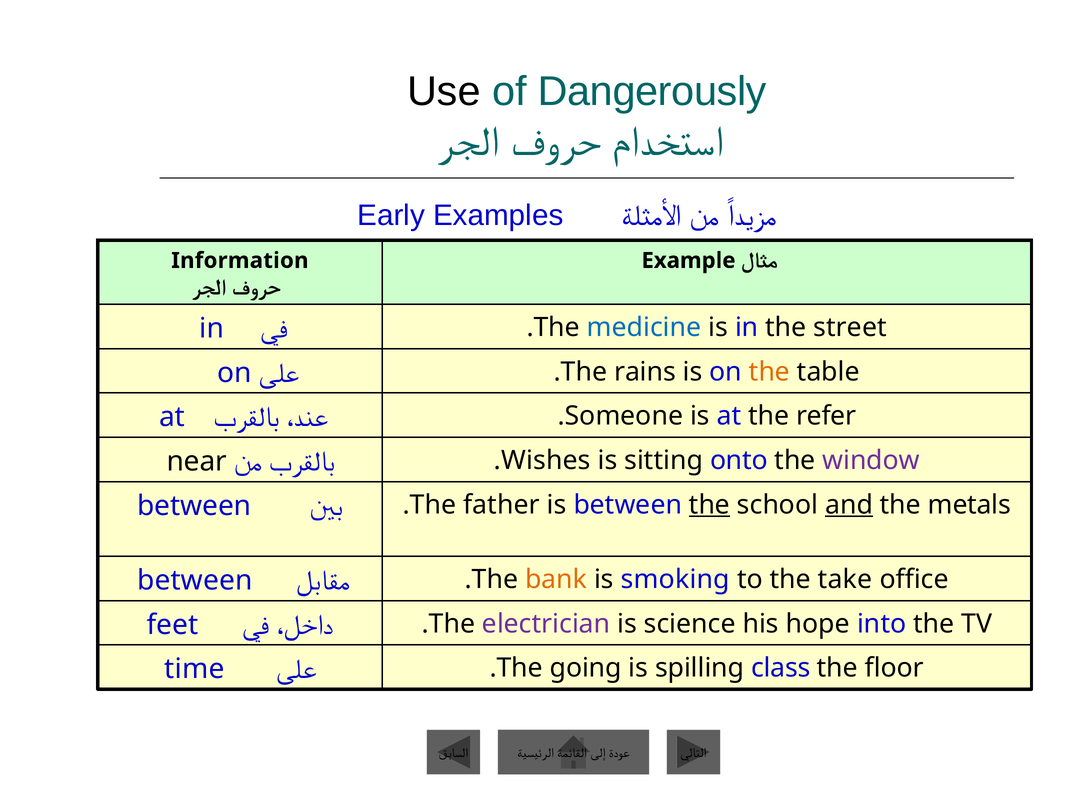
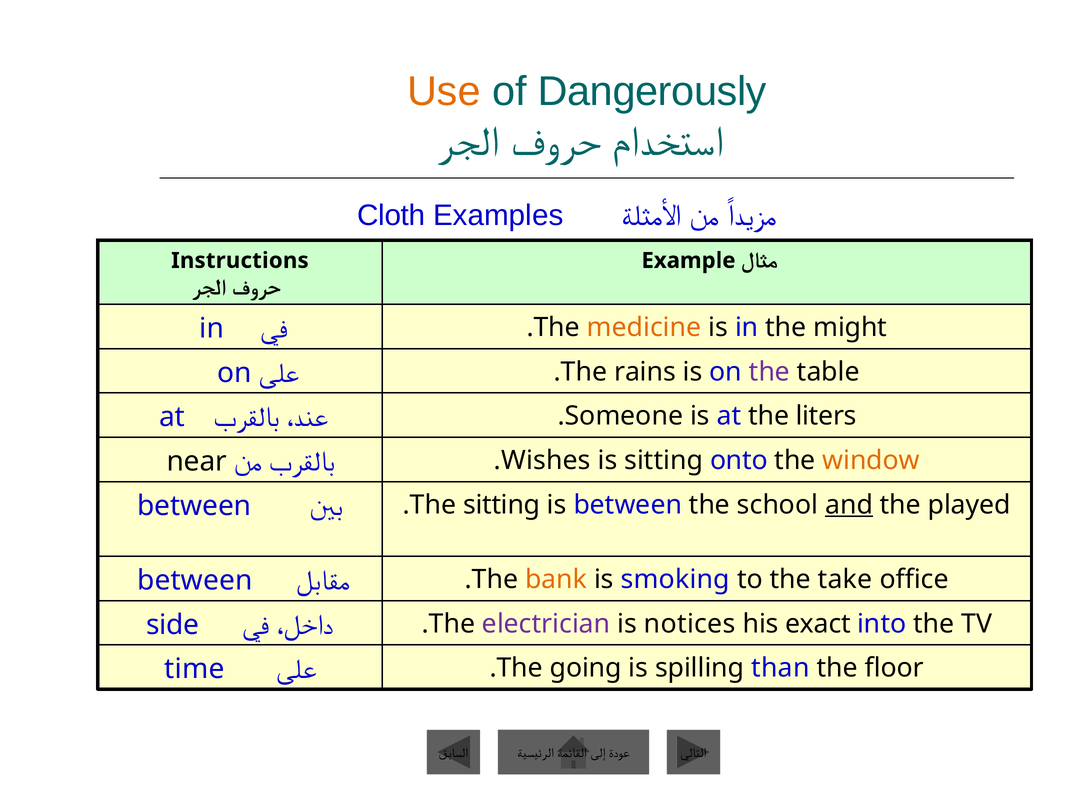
Use colour: black -> orange (444, 91)
Early: Early -> Cloth (391, 215)
Information: Information -> Instructions (240, 260)
medicine colour: blue -> orange (644, 327)
street: street -> might (850, 327)
the colour: orange -> purple (769, 371)
refer: refer -> liters (826, 416)
window colour: purple -> orange (871, 460)
The father: father -> sitting (502, 504)
the underline: present -> none (710, 504)
metals: metals -> played (969, 504)
science: science -> notices (690, 623)
hope: hope -> exact (818, 623)
feet: feet -> side (173, 624)
class: class -> than (781, 667)
